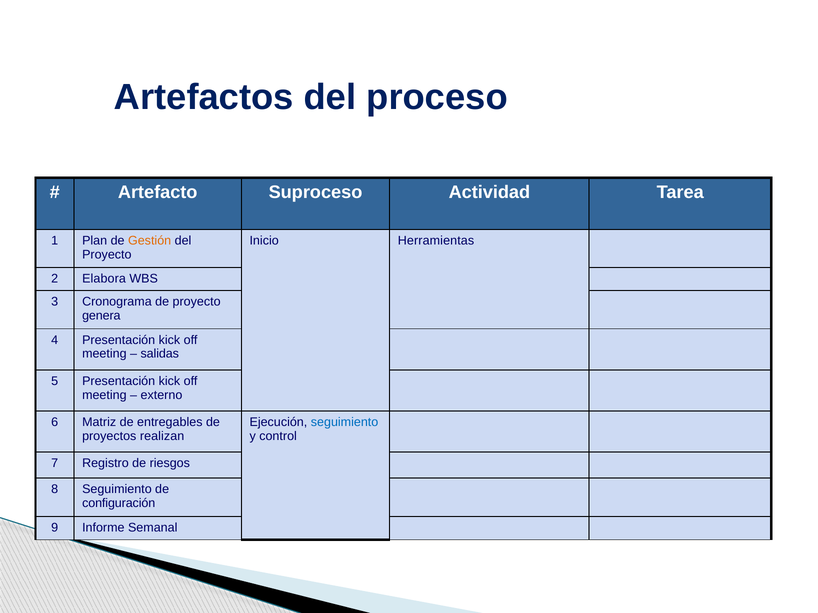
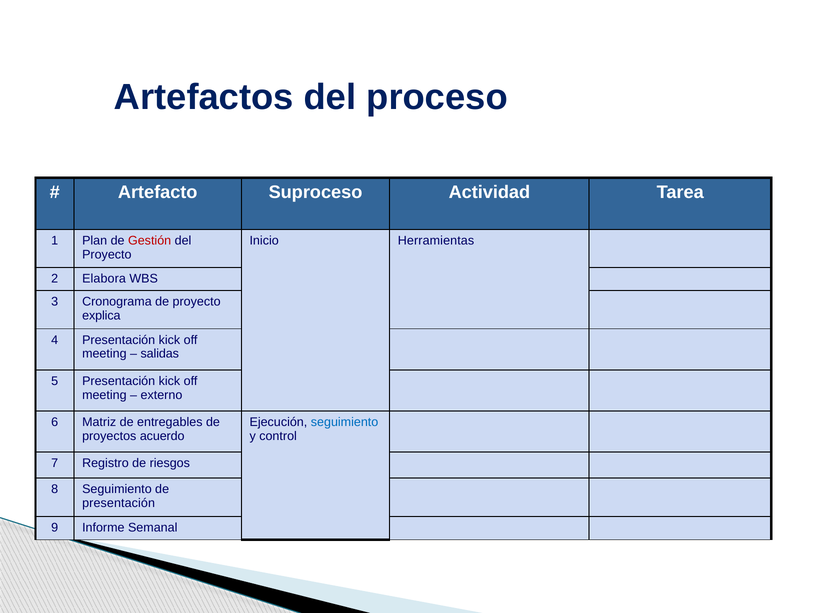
Gestión colour: orange -> red (150, 241)
genera: genera -> explica (101, 316)
realizan: realizan -> acuerdo (162, 436)
configuración: configuración -> presentación (119, 503)
